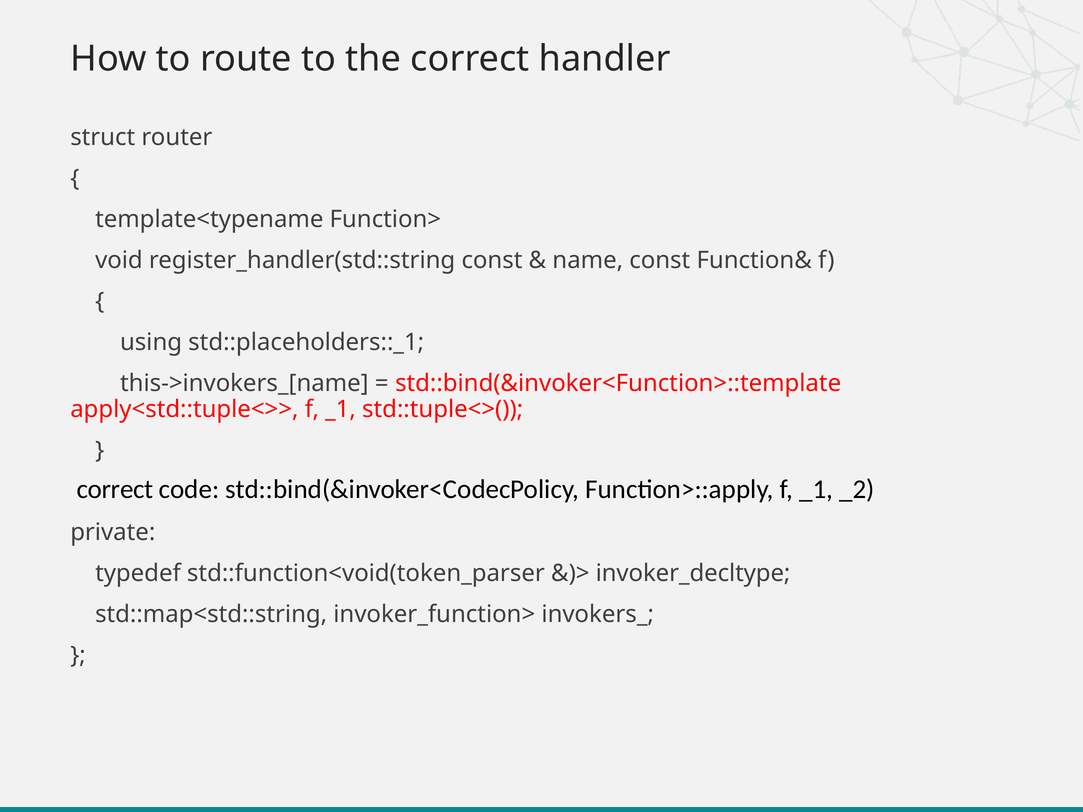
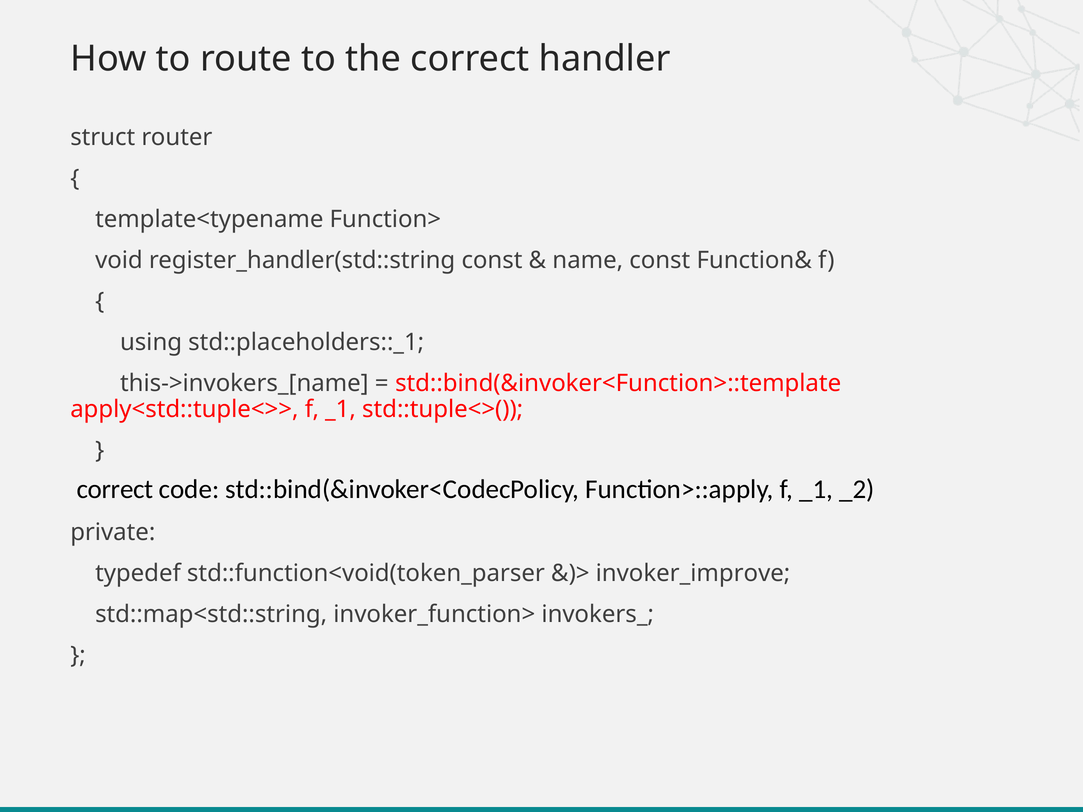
invoker_decltype: invoker_decltype -> invoker_improve (693, 574)
